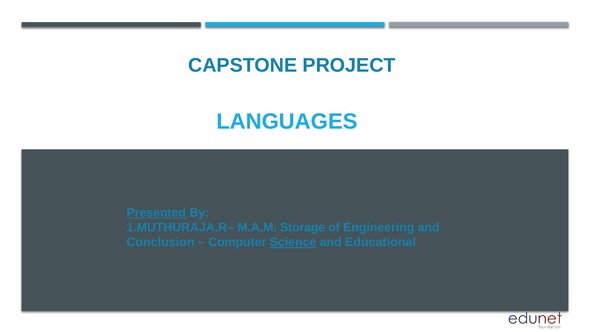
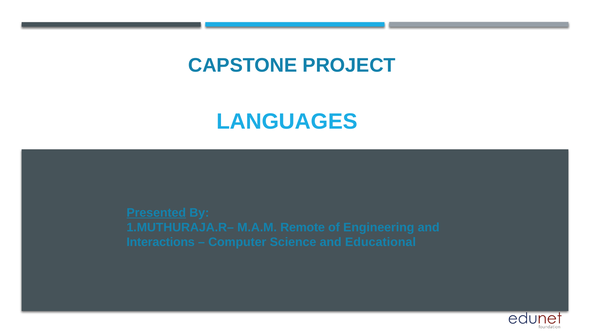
Storage: Storage -> Remote (303, 227)
Conclusion: Conclusion -> Interactions (161, 242)
Science underline: present -> none (293, 242)
